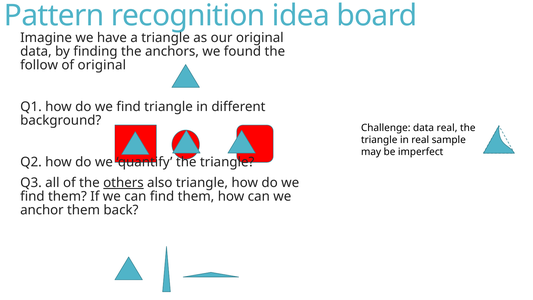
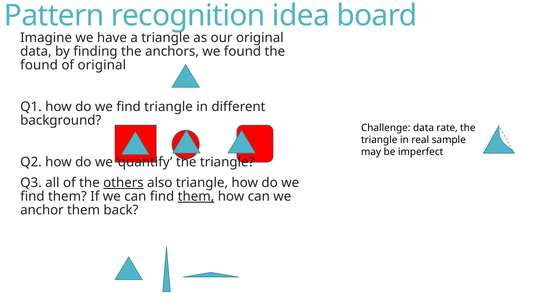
follow: follow -> found (39, 65)
data real: real -> rate (447, 128)
them underline: none -> present (196, 196)
